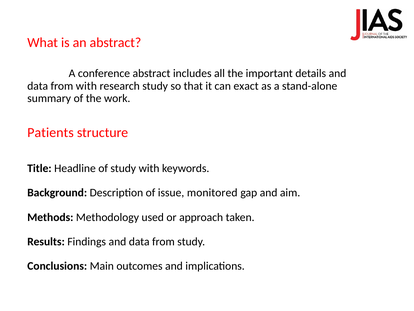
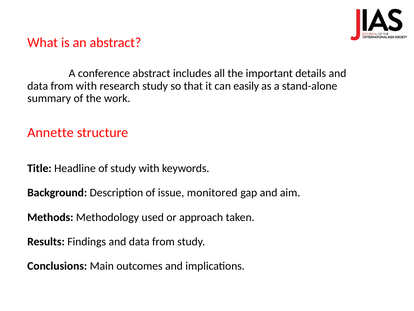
exact: exact -> easily (246, 86)
Patients: Patients -> Annette (51, 132)
